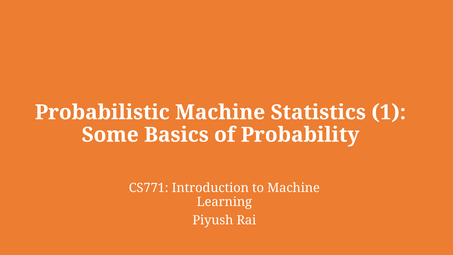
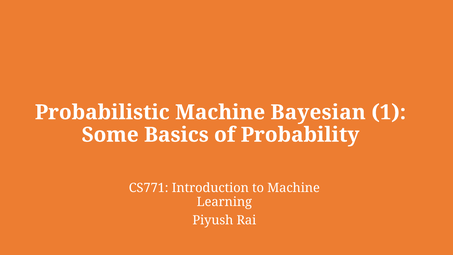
Statistics: Statistics -> Bayesian (318, 112)
